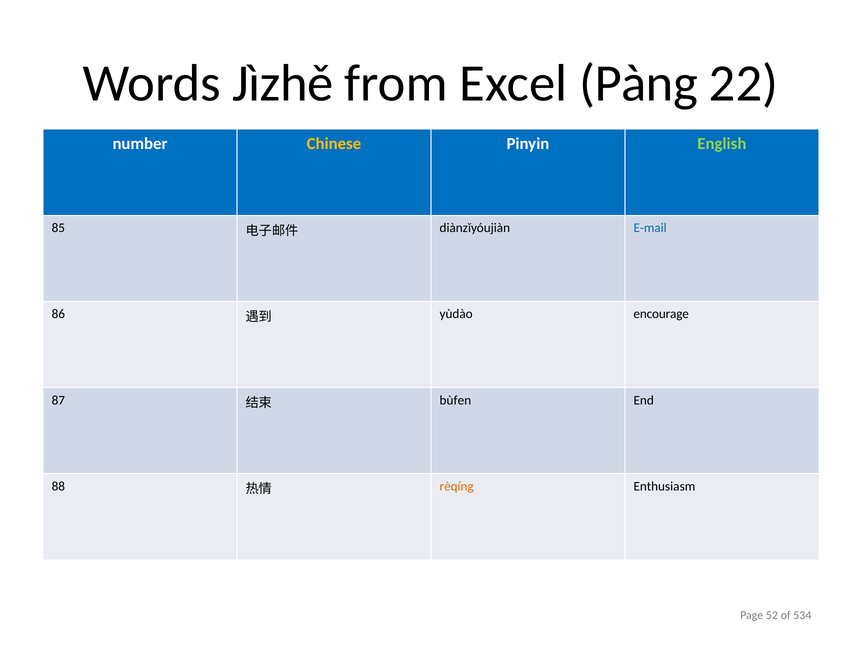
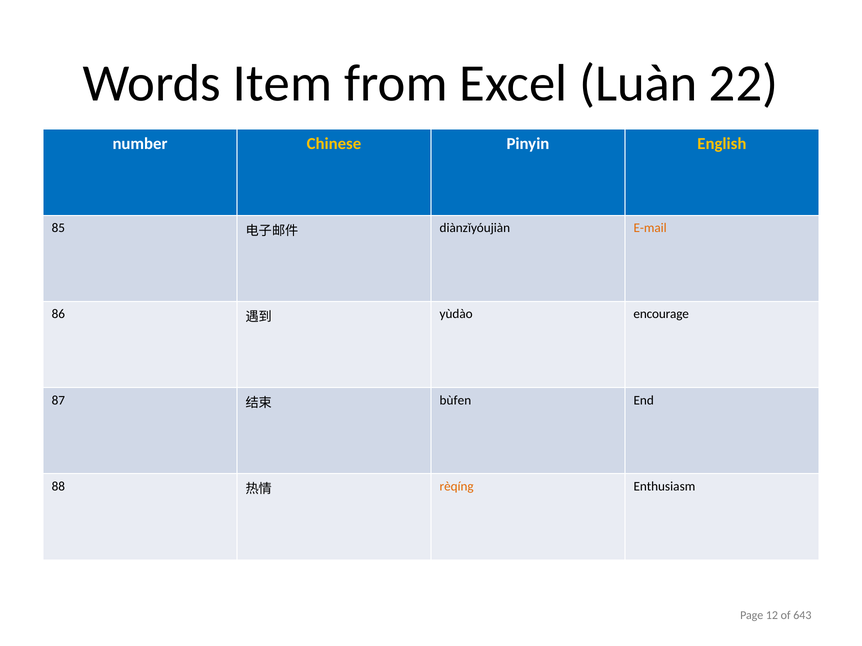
Jìzhě: Jìzhě -> Item (283, 83)
Pàng: Pàng -> Luàn (638, 83)
English colour: light green -> yellow (722, 144)
E-mail colour: blue -> orange (650, 228)
52: 52 -> 12 (772, 616)
534: 534 -> 643 (802, 616)
